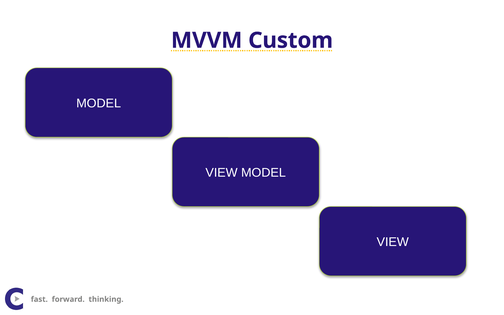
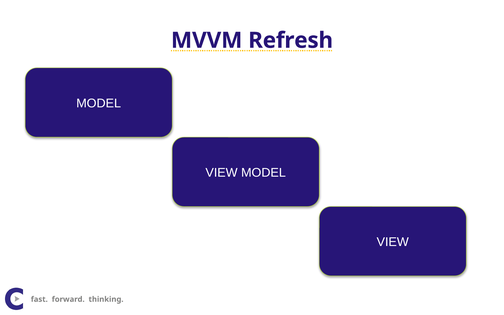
Custom: Custom -> Refresh (291, 40)
